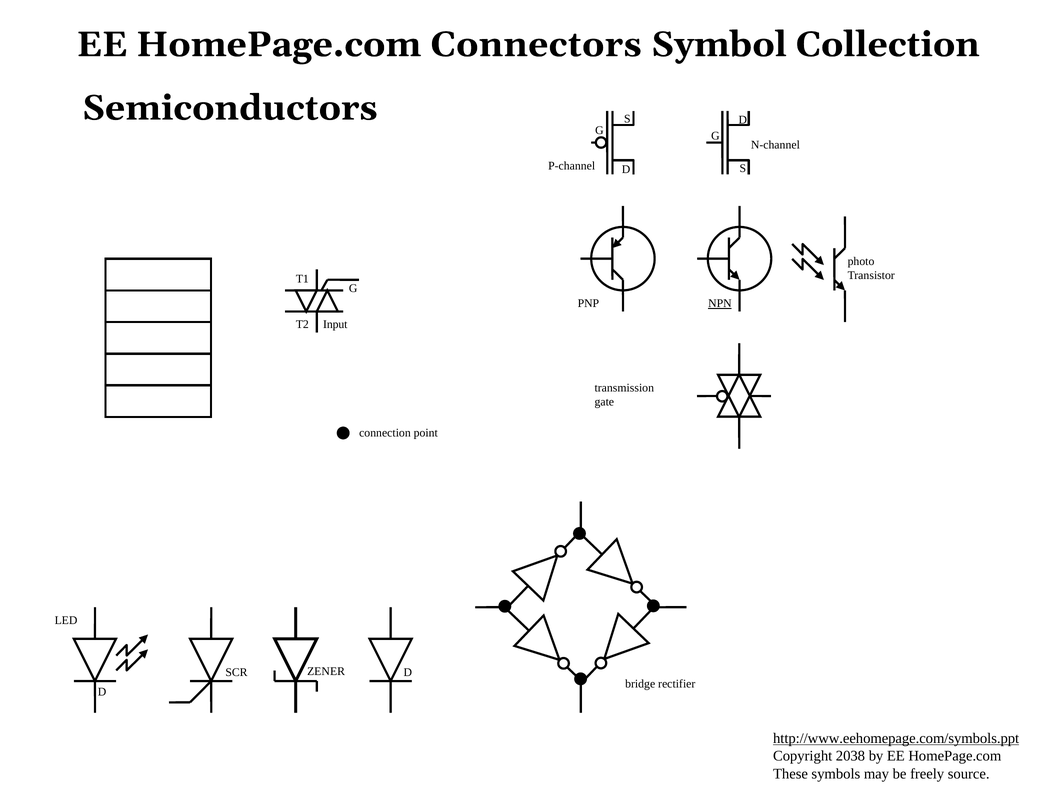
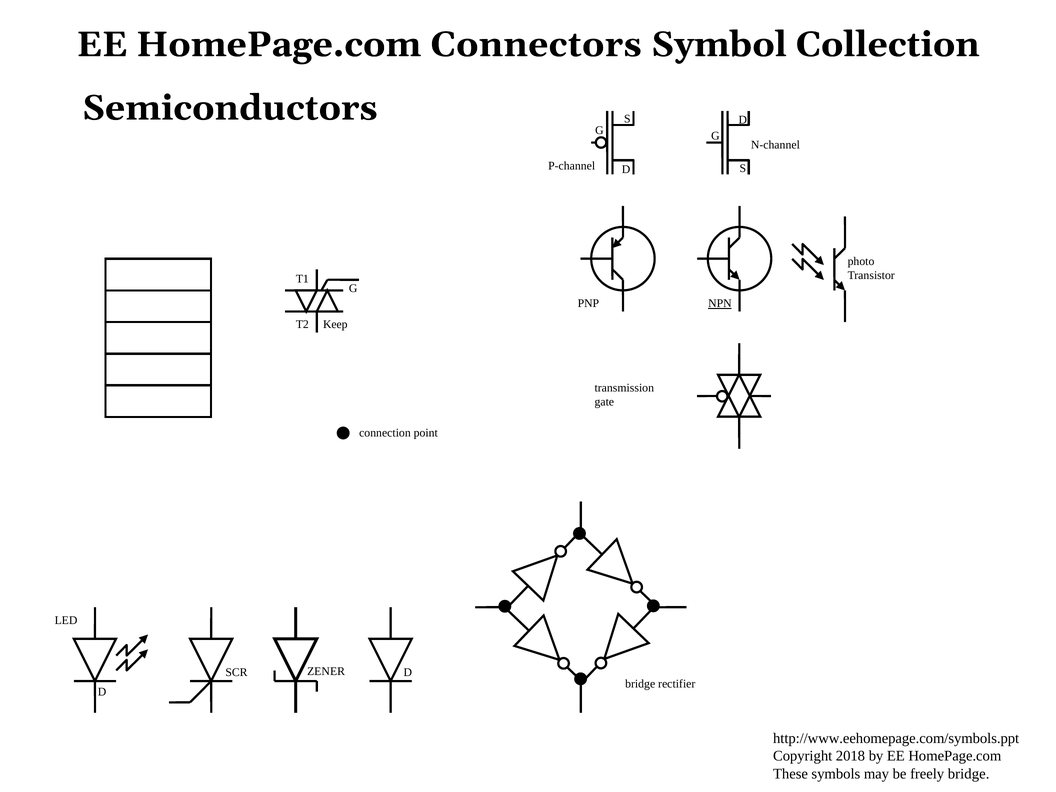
Input: Input -> Keep (335, 324)
http://www.eehomepage.com/symbols.ppt underline: present -> none (896, 738)
2038: 2038 -> 2018 (850, 756)
freely source: source -> bridge (969, 774)
